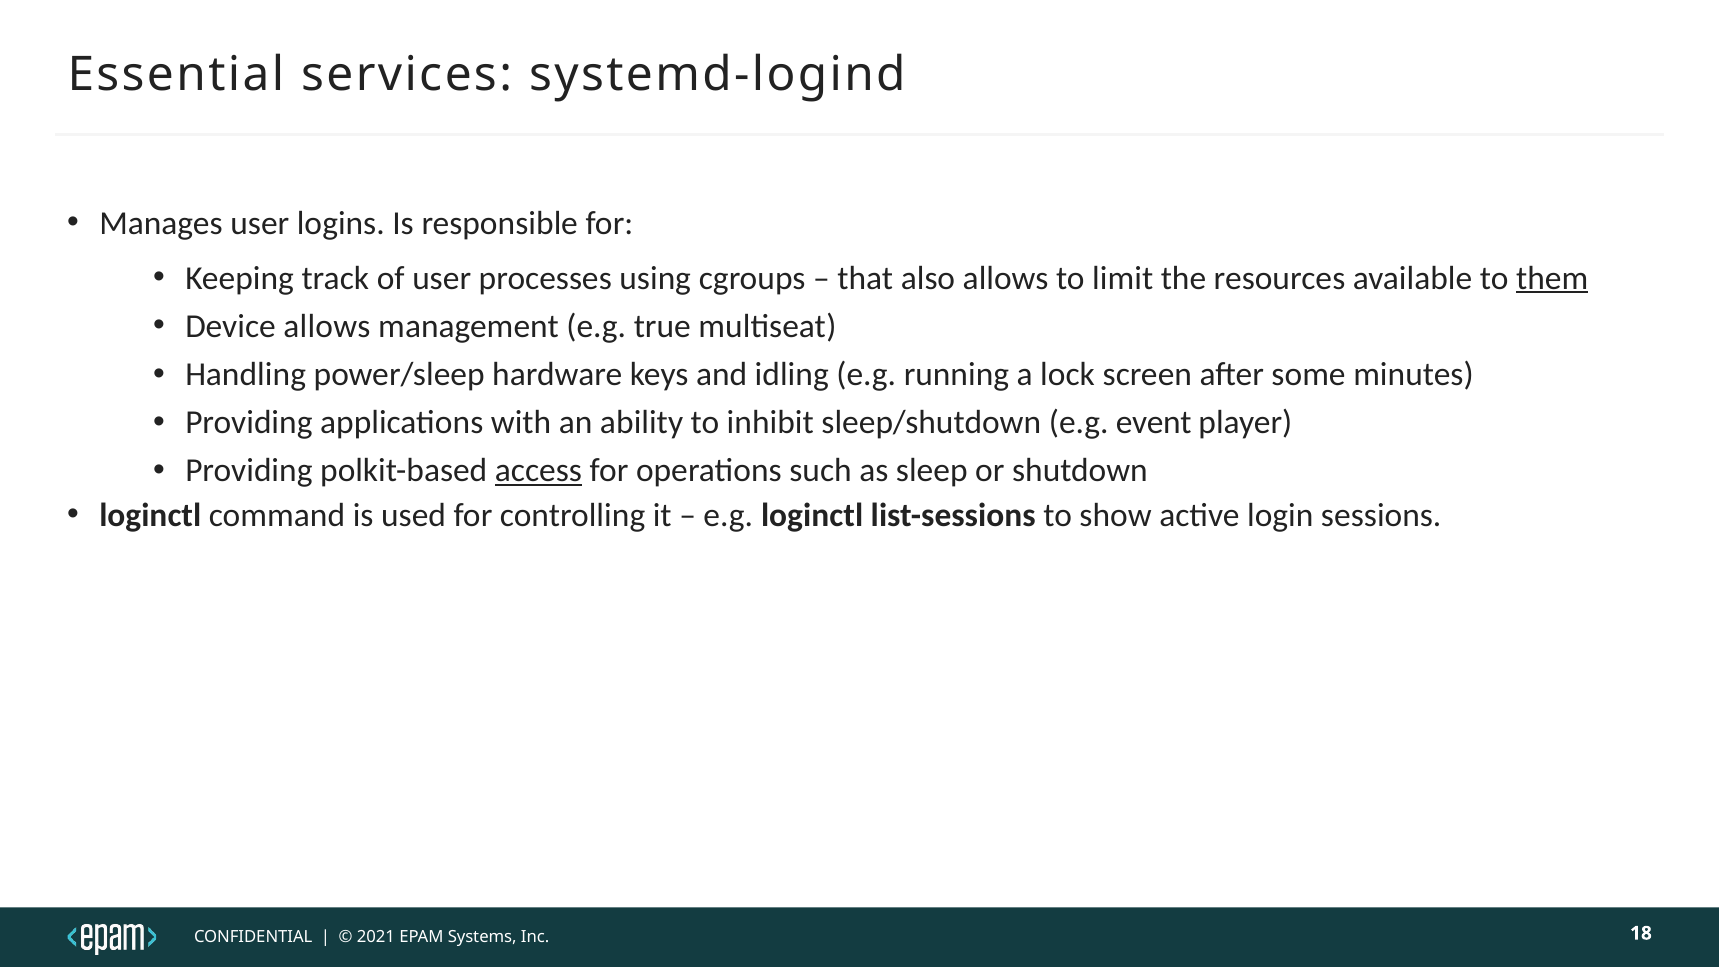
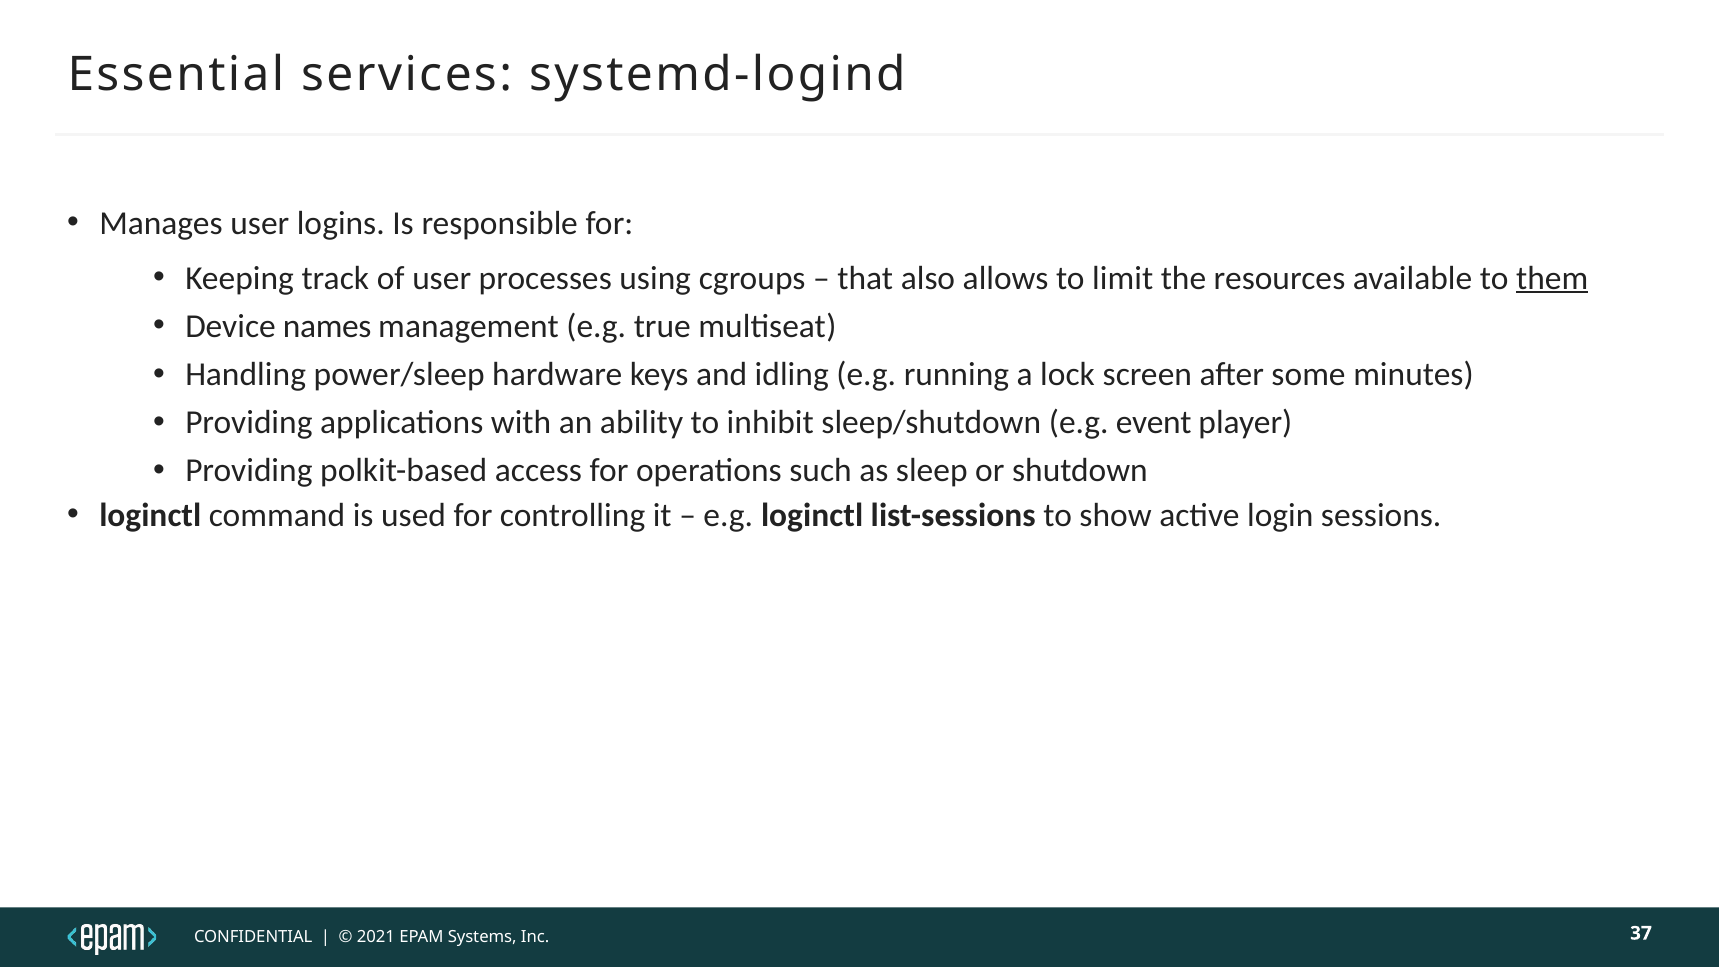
Device allows: allows -> names (327, 326)
access underline: present -> none (538, 470)
18: 18 -> 37 (1641, 933)
